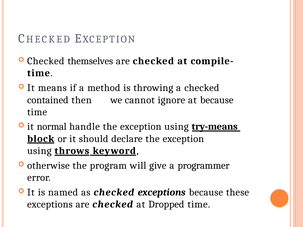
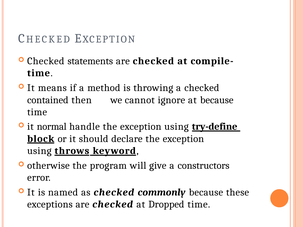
themselves: themselves -> statements (90, 61)
try-means: try-means -> try-define (215, 127)
programmer: programmer -> constructors (204, 166)
checked exceptions: exceptions -> commonly (162, 193)
